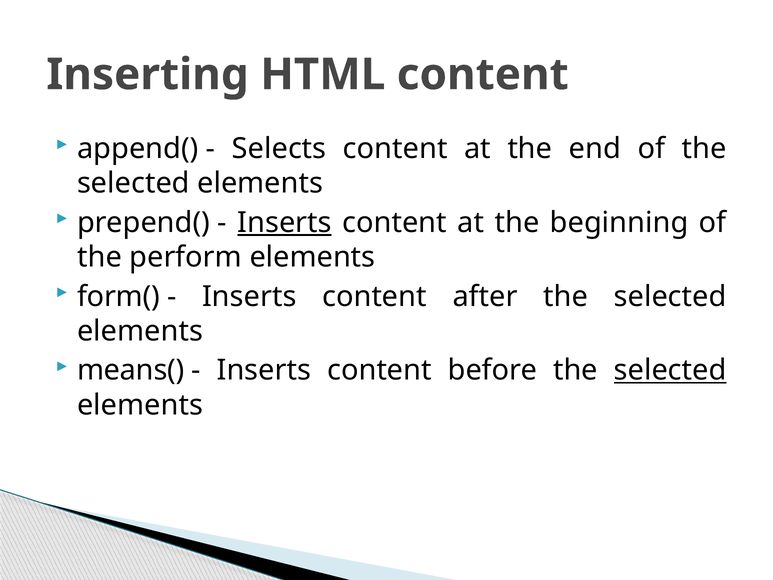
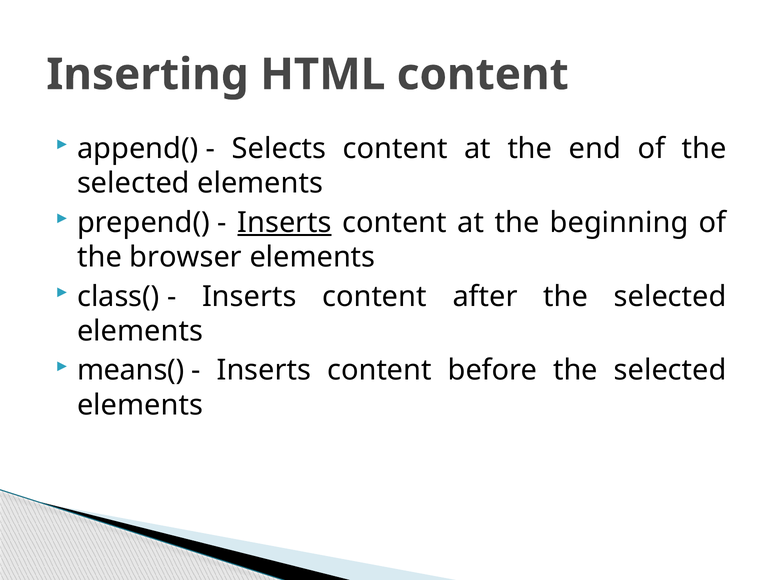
perform: perform -> browser (186, 257)
form(: form( -> class( (118, 296)
selected underline: present -> none (670, 370)
